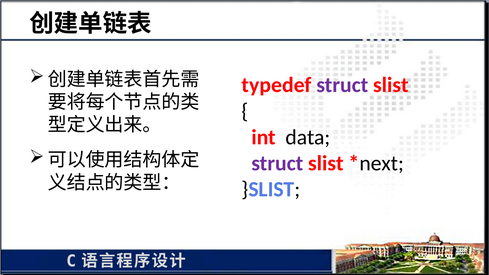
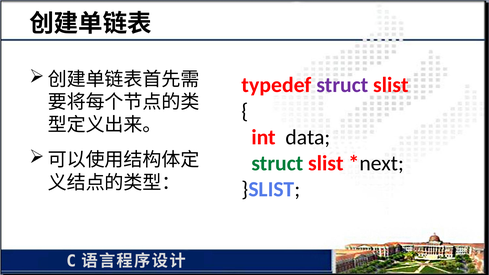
struct colour: purple -> green (277, 163)
